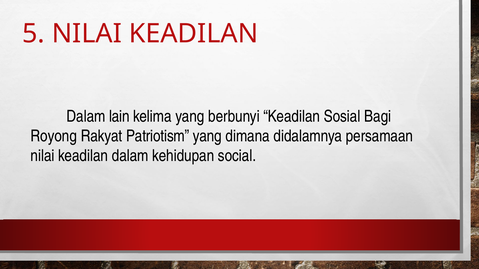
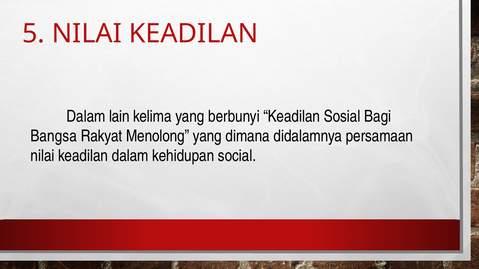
Royong: Royong -> Bangsa (54, 136)
Patriotism: Patriotism -> Menolong (158, 136)
